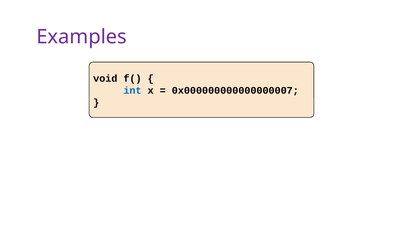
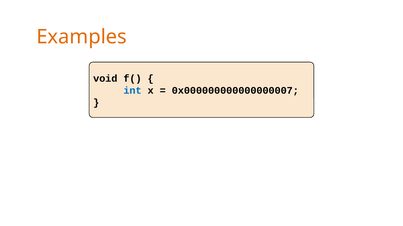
Examples colour: purple -> orange (82, 37)
